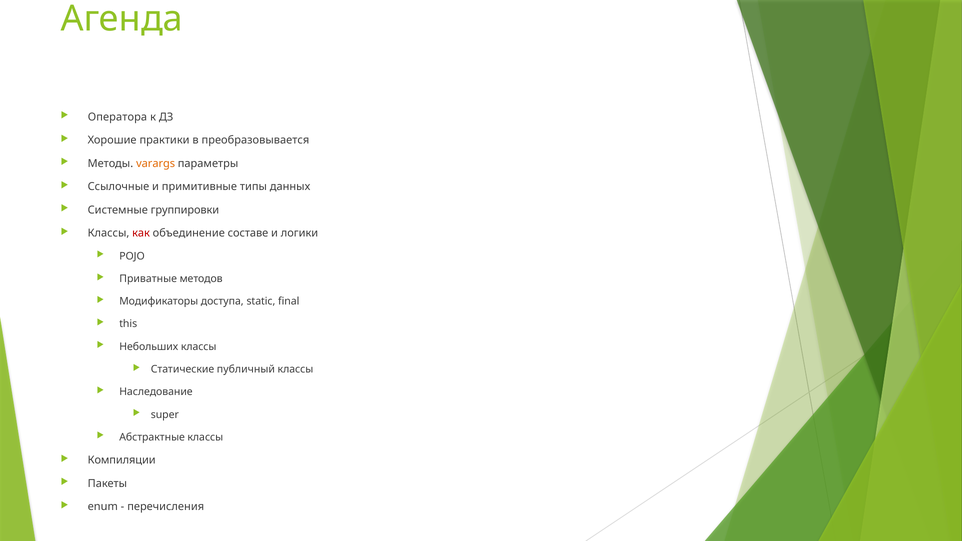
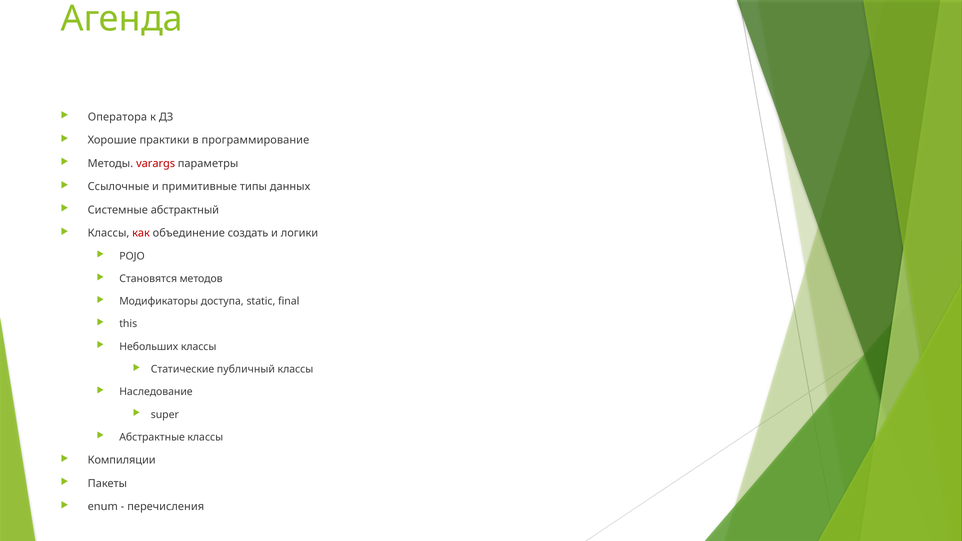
преобразовывается: преобразовывается -> программирование (255, 140)
varargs colour: orange -> red (156, 163)
группировки: группировки -> абстрактный (185, 210)
составе: составе -> создать (248, 233)
Приватные: Приватные -> Становятся (148, 279)
